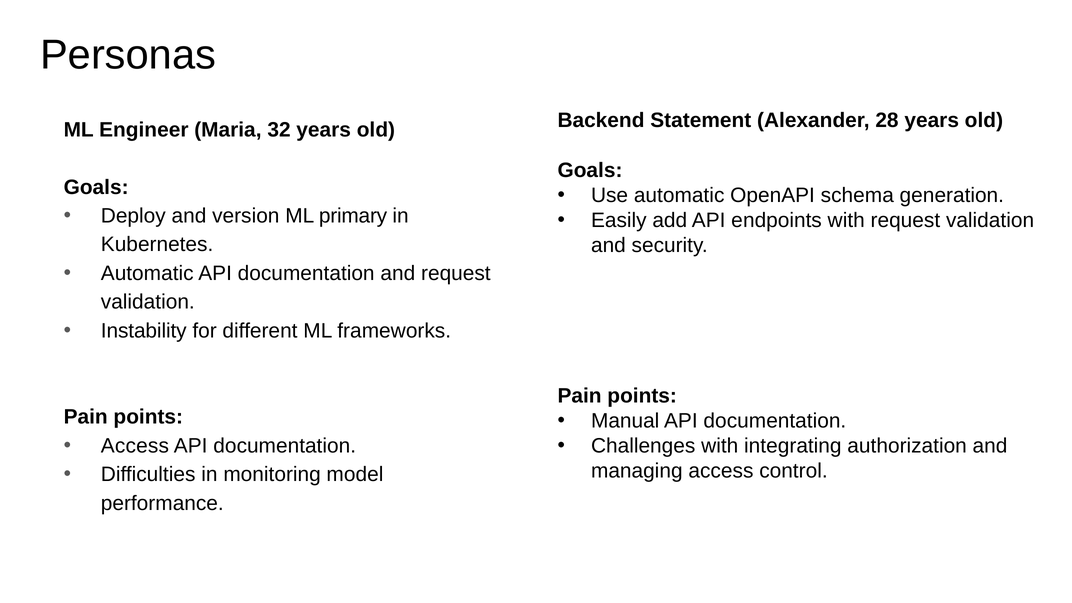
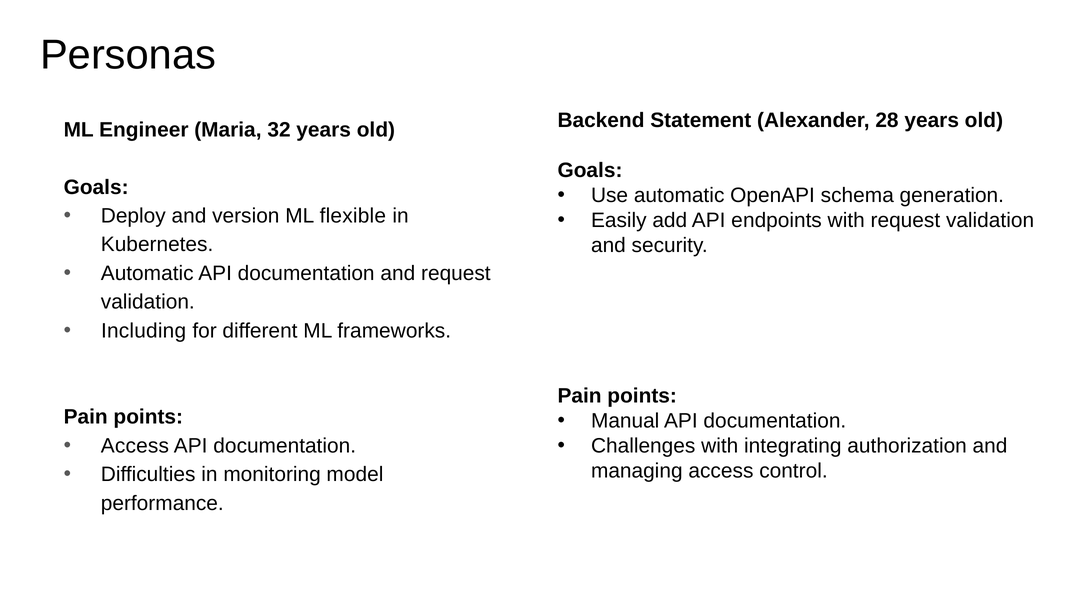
primary: primary -> flexible (353, 216)
Instability: Instability -> Including (144, 331)
